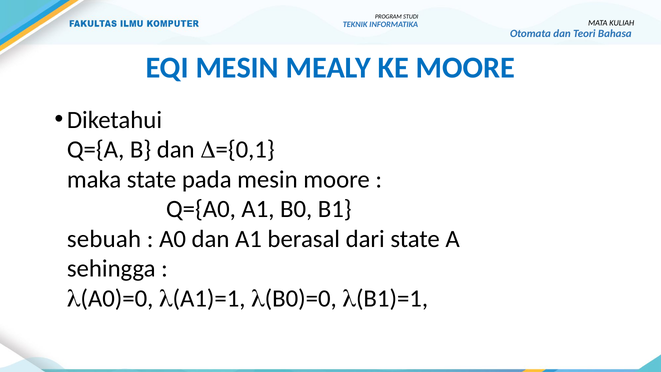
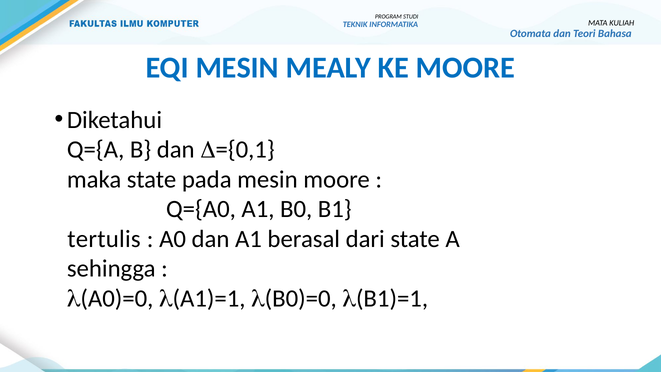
sebuah: sebuah -> tertulis (104, 239)
